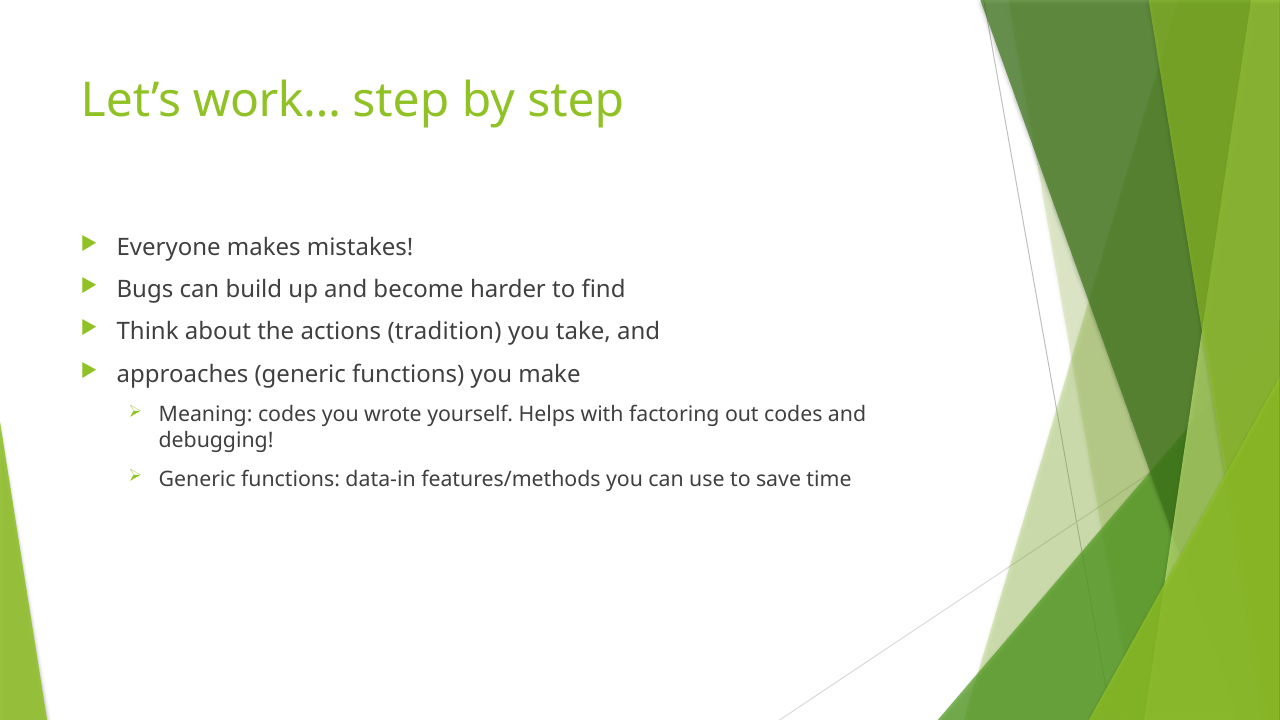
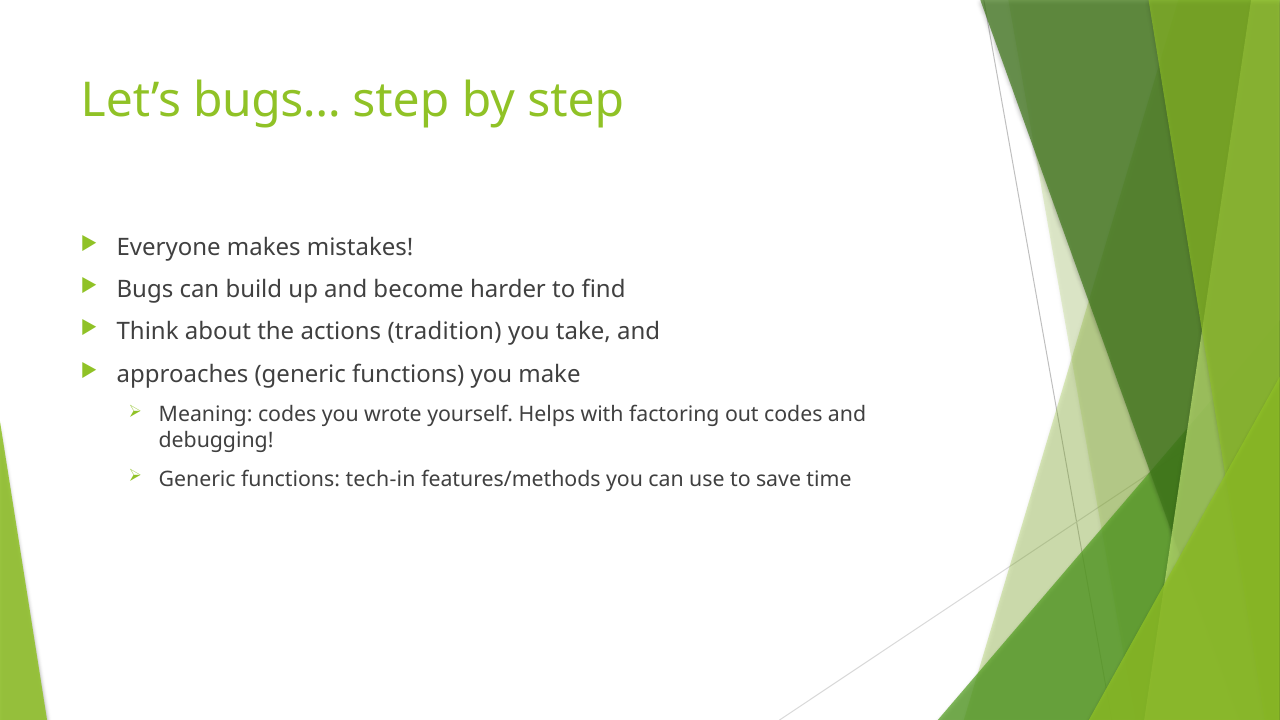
work…: work… -> bugs… (267, 101)
data-in: data-in -> tech-in (381, 479)
